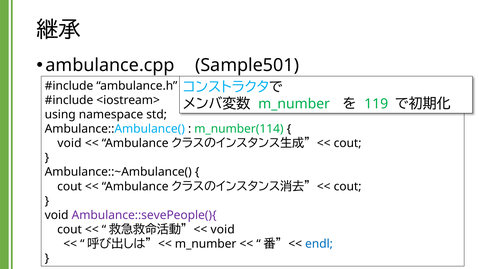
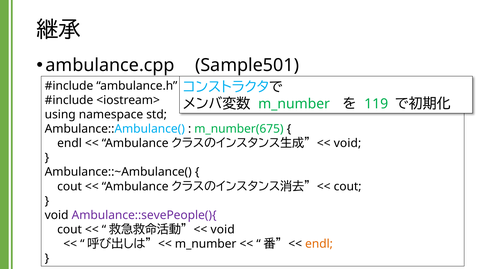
m_number(114: m_number(114 -> m_number(675 (239, 129)
void: void -> endl (70, 144)
cout: cout -> void (348, 144)
endl colour: blue -> orange (319, 244)
